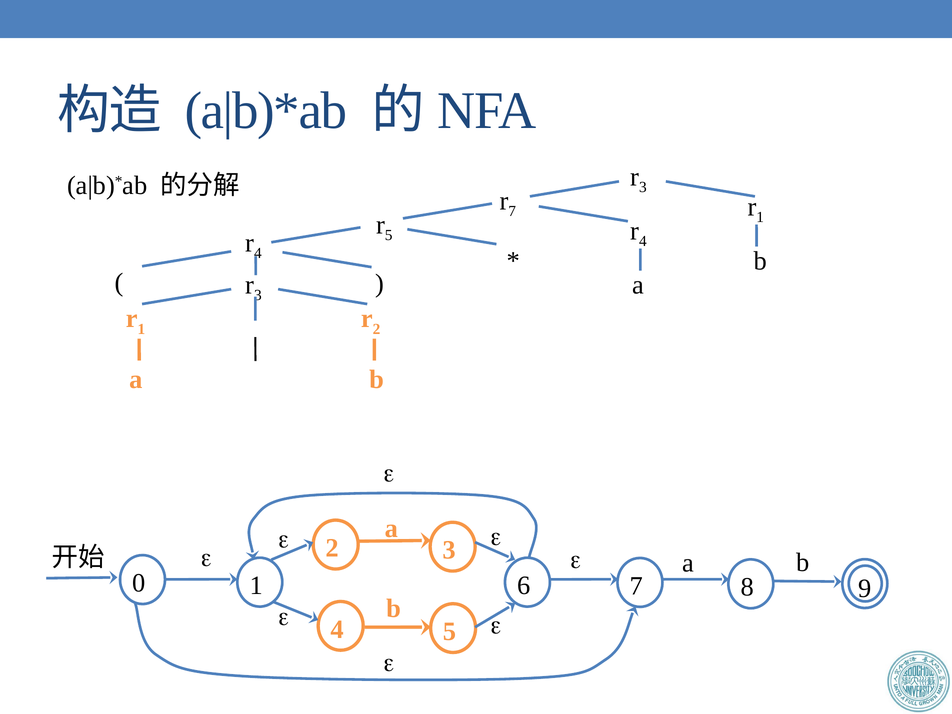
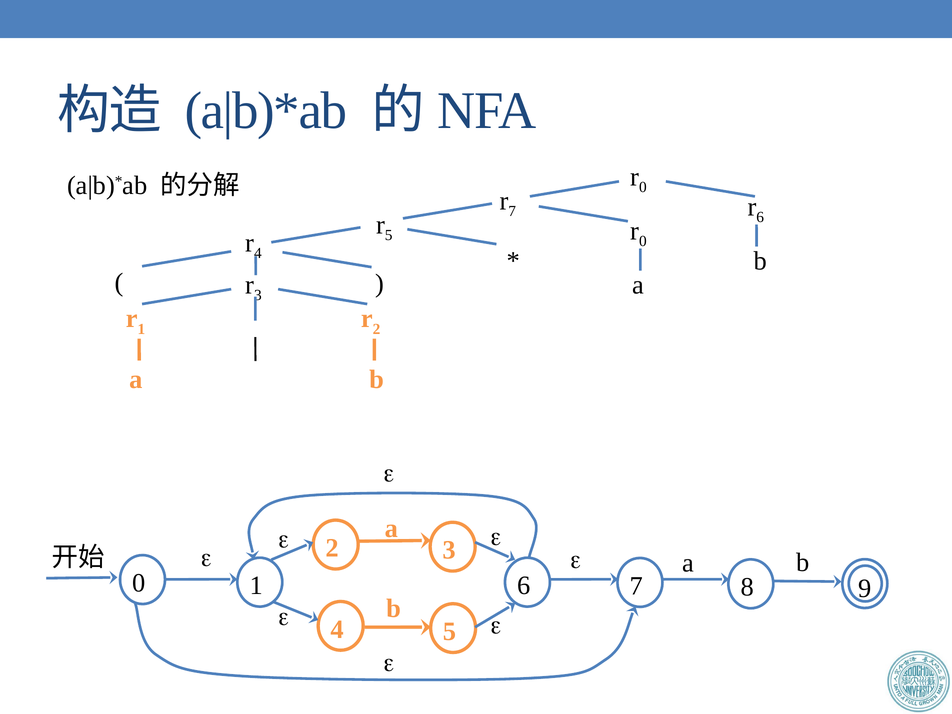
3: 3 -> 0 (643, 187)
1: 1 -> 6 (760, 217)
4: 4 -> 0 (643, 241)
